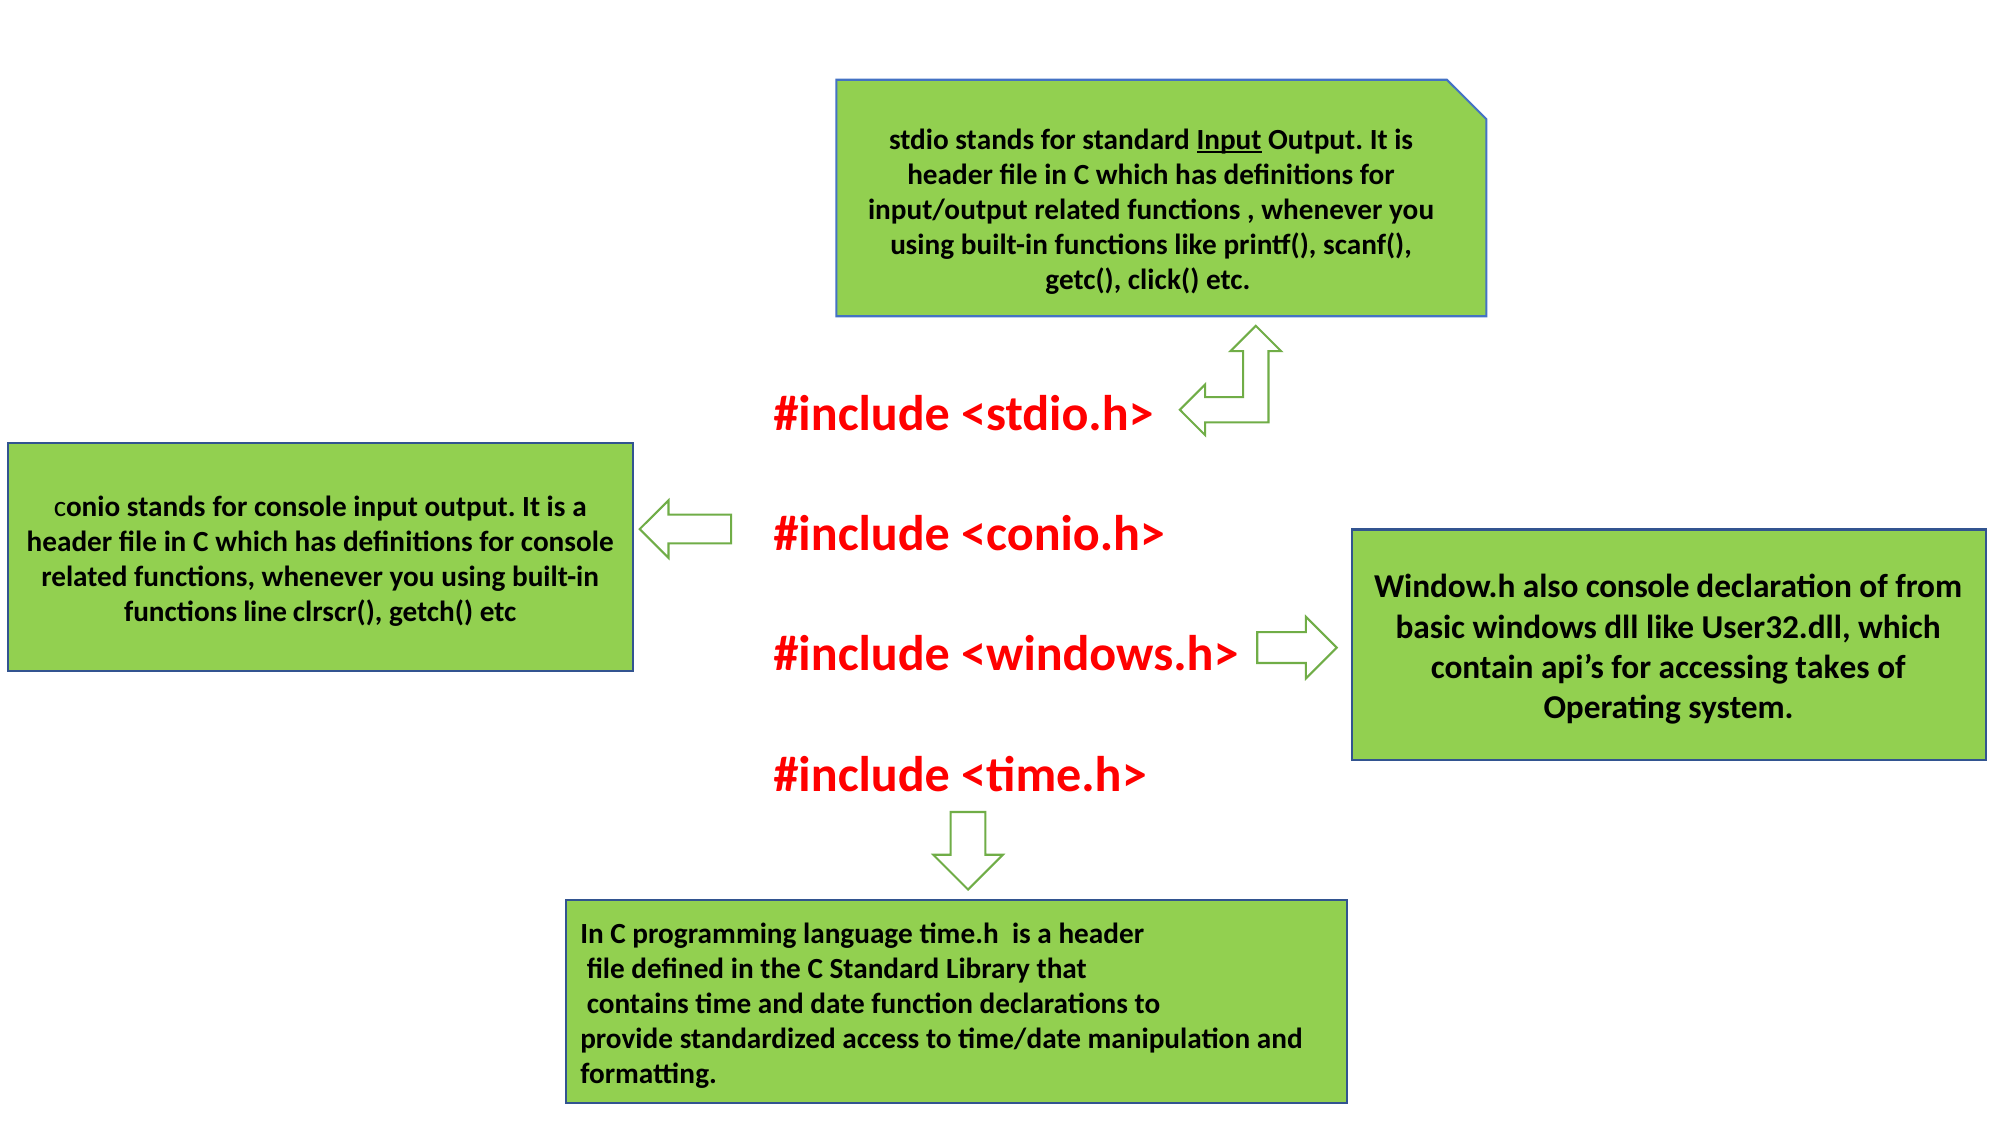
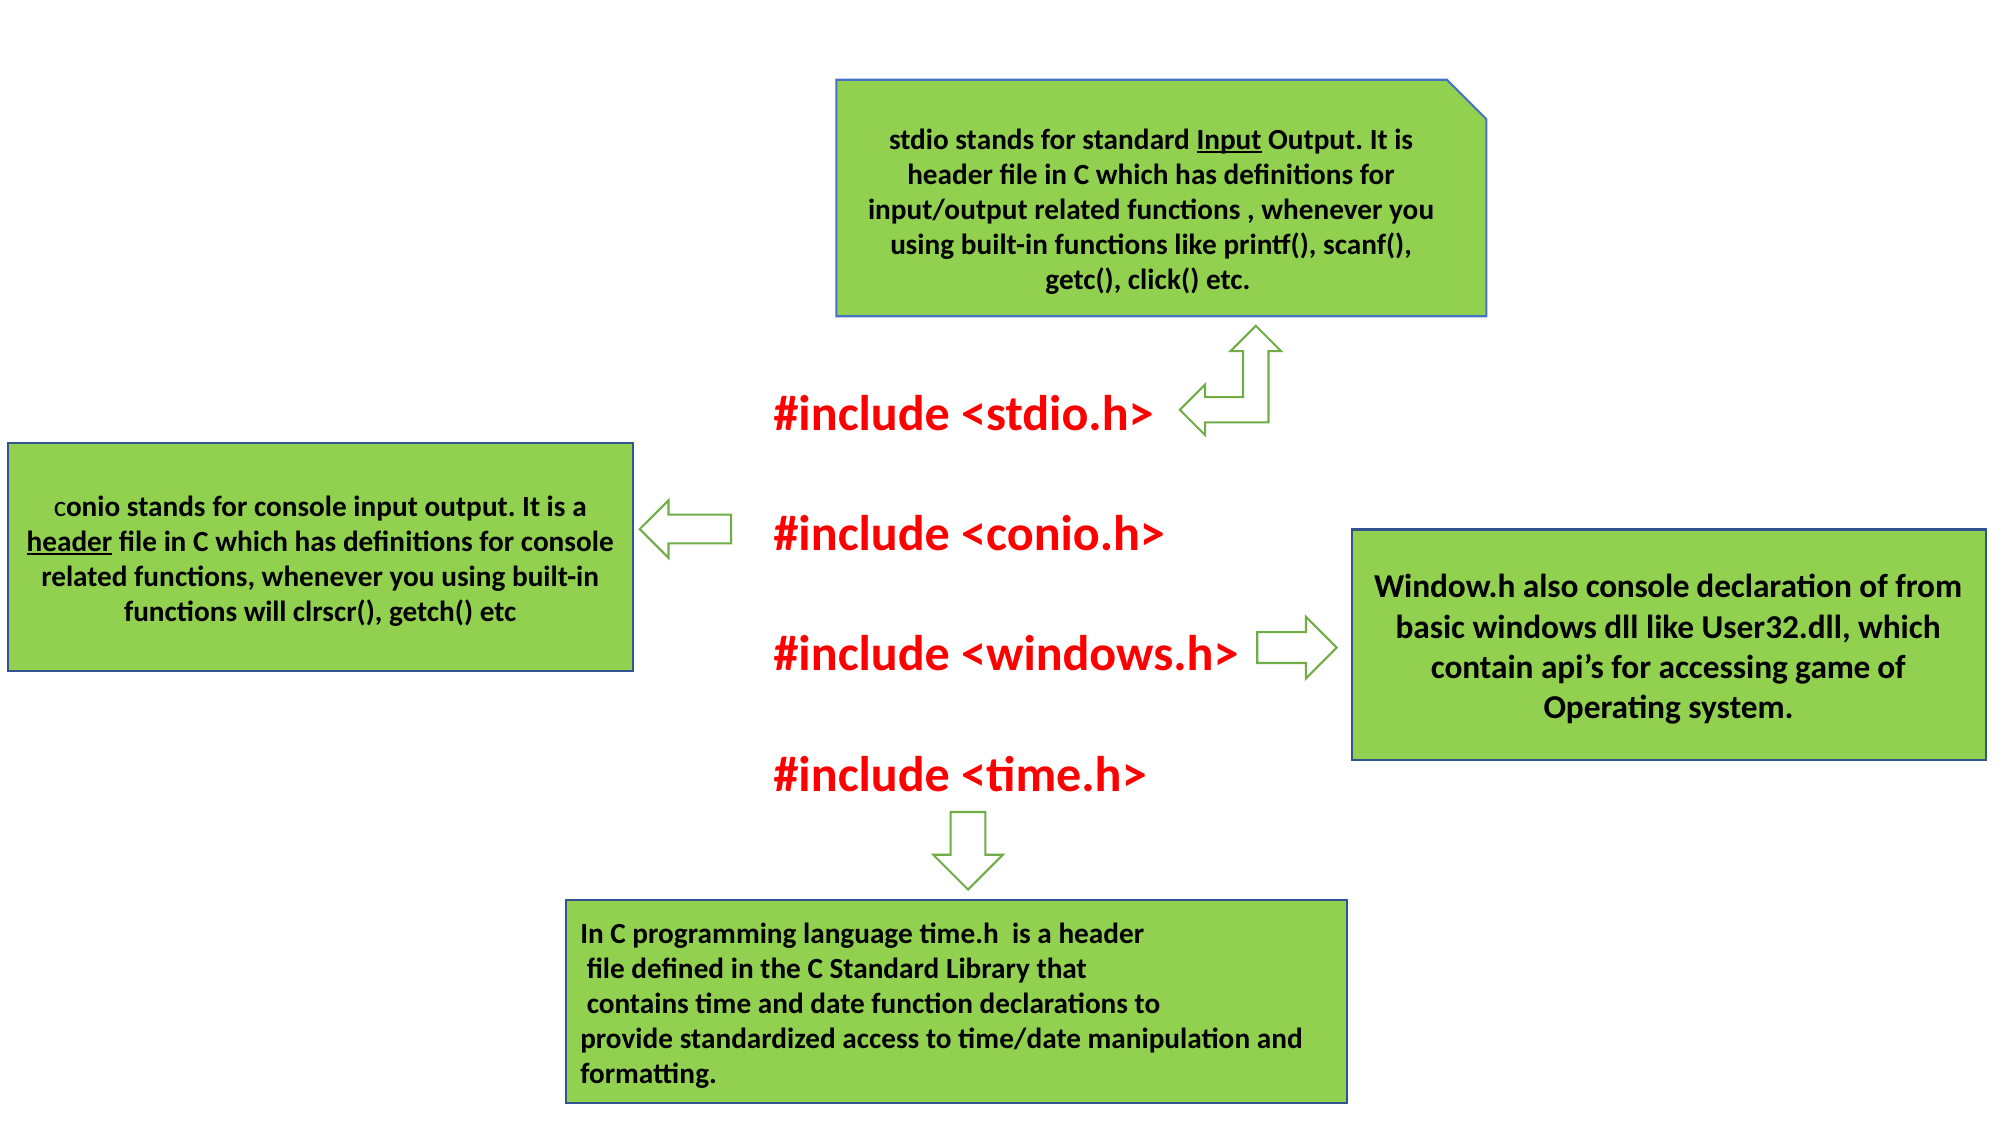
header underline: none -> present (69, 542)
line: line -> will (265, 612)
takes: takes -> game (1833, 667)
